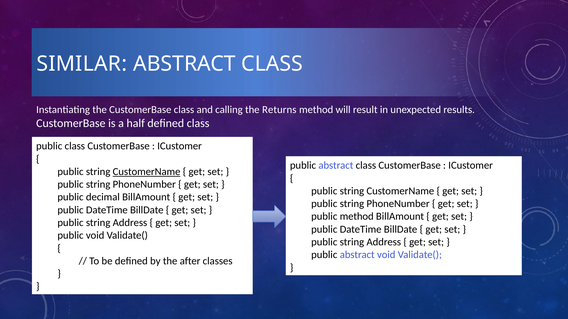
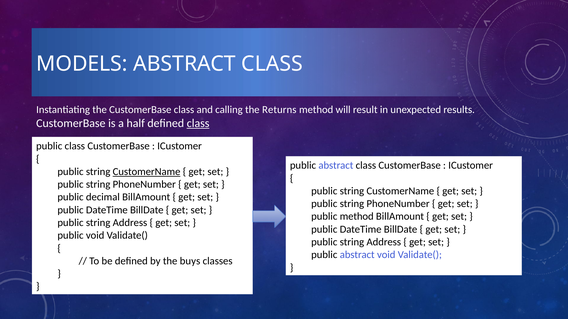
SIMILAR: SIMILAR -> MODELS (82, 64)
class underline: none -> present (198, 123)
after: after -> buys (190, 261)
